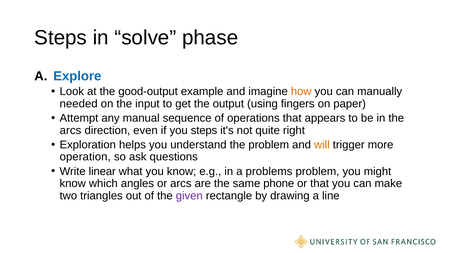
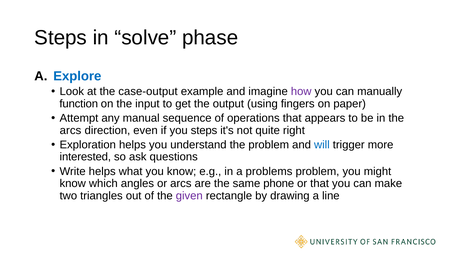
good-output: good-output -> case-output (148, 92)
how colour: orange -> purple (301, 92)
needed: needed -> function (79, 104)
will colour: orange -> blue (322, 145)
operation: operation -> interested (85, 157)
Write linear: linear -> helps (102, 171)
